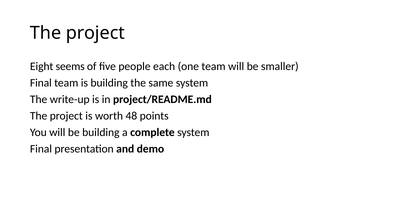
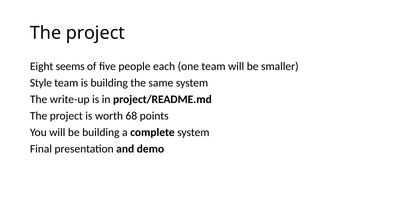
Final: Final -> Style (41, 83)
48: 48 -> 68 (131, 116)
